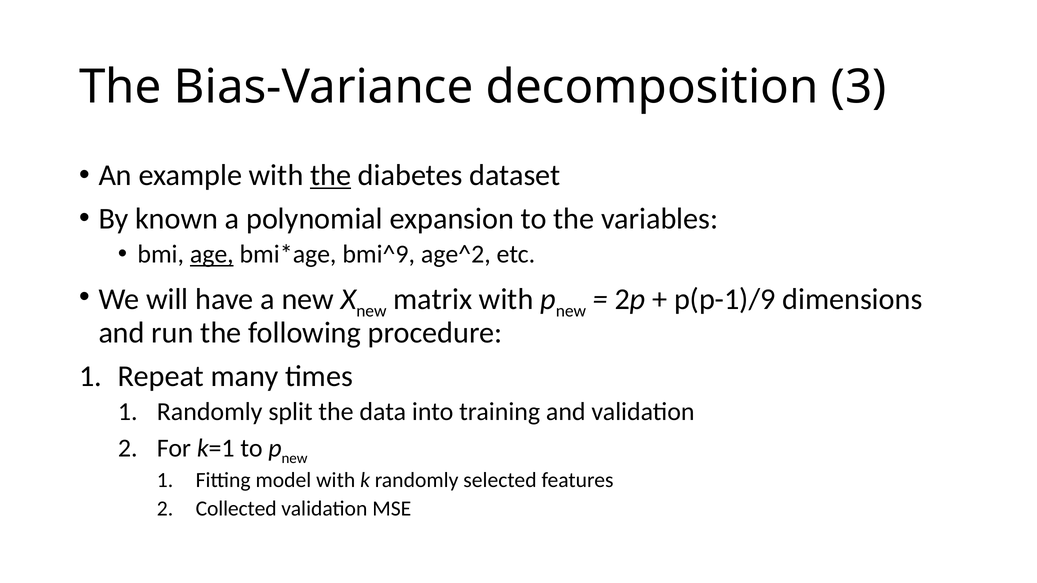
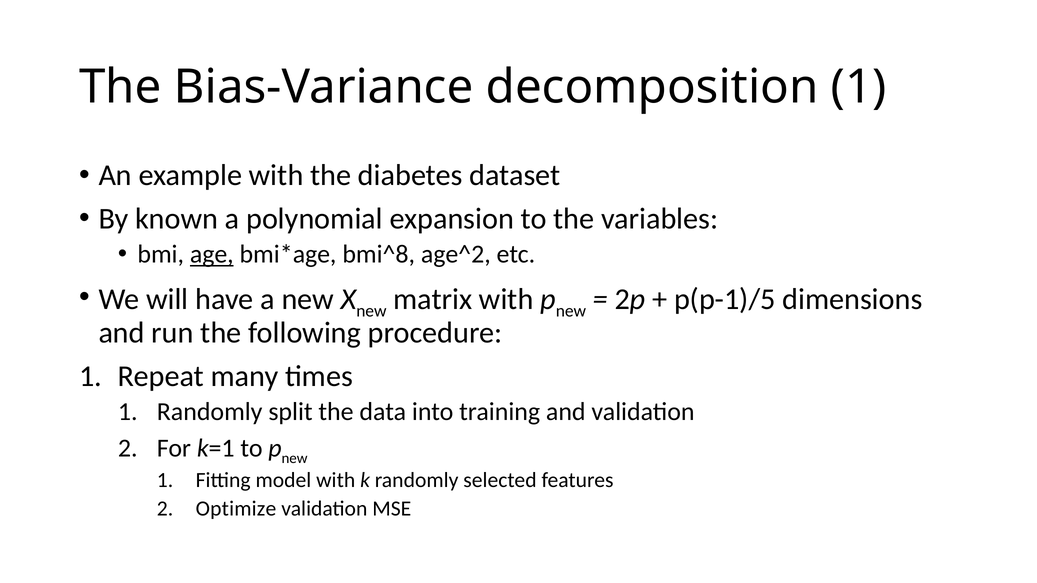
decomposition 3: 3 -> 1 (859, 87)
the underline: present -> none (331, 175)
bmi^9: bmi^9 -> bmi^8 (379, 255)
p(p-1)/9: p(p-1)/9 -> p(p-1)/5 (725, 299)
Collected: Collected -> Optimize (236, 509)
